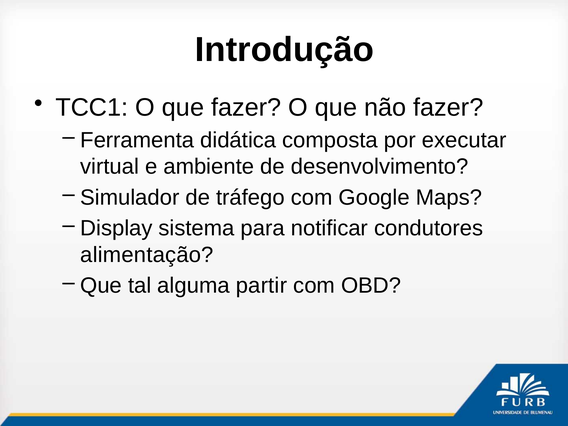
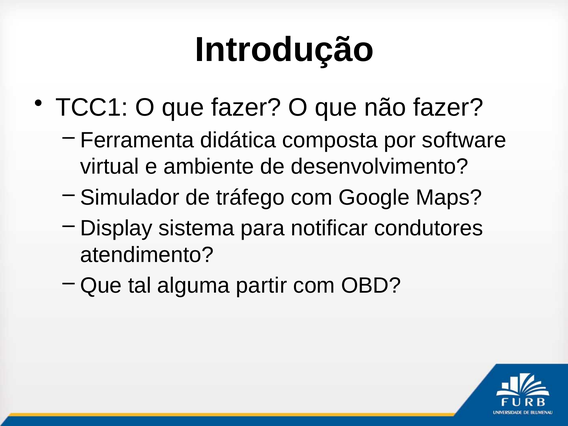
executar: executar -> software (464, 140)
alimentação: alimentação -> atendimento (147, 255)
